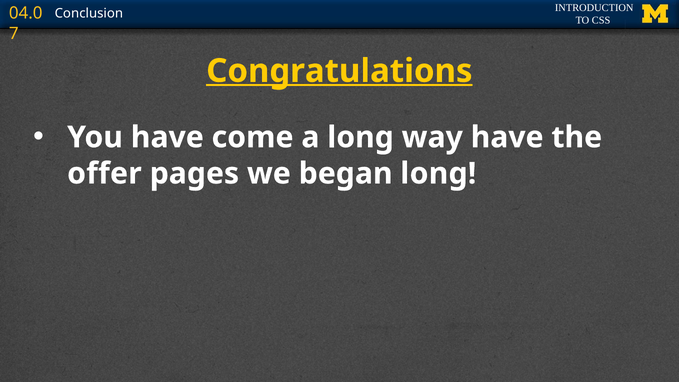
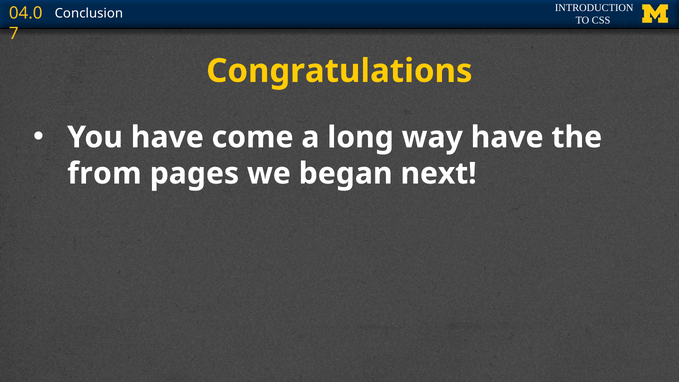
Congratulations underline: present -> none (339, 71)
offer: offer -> from (104, 174)
began long: long -> next (439, 174)
